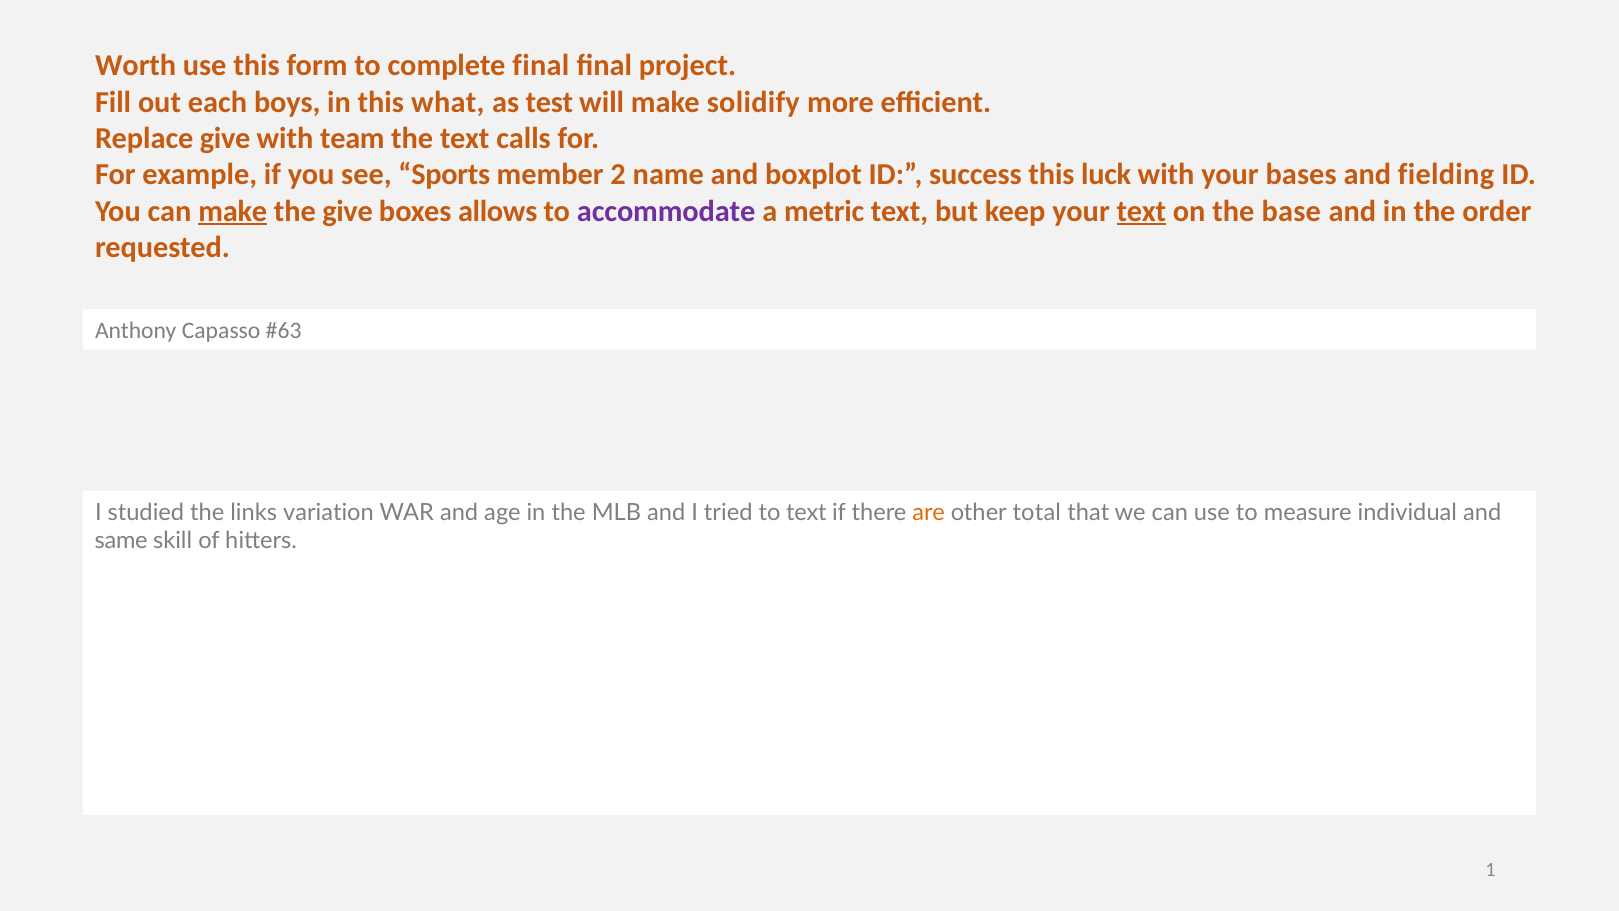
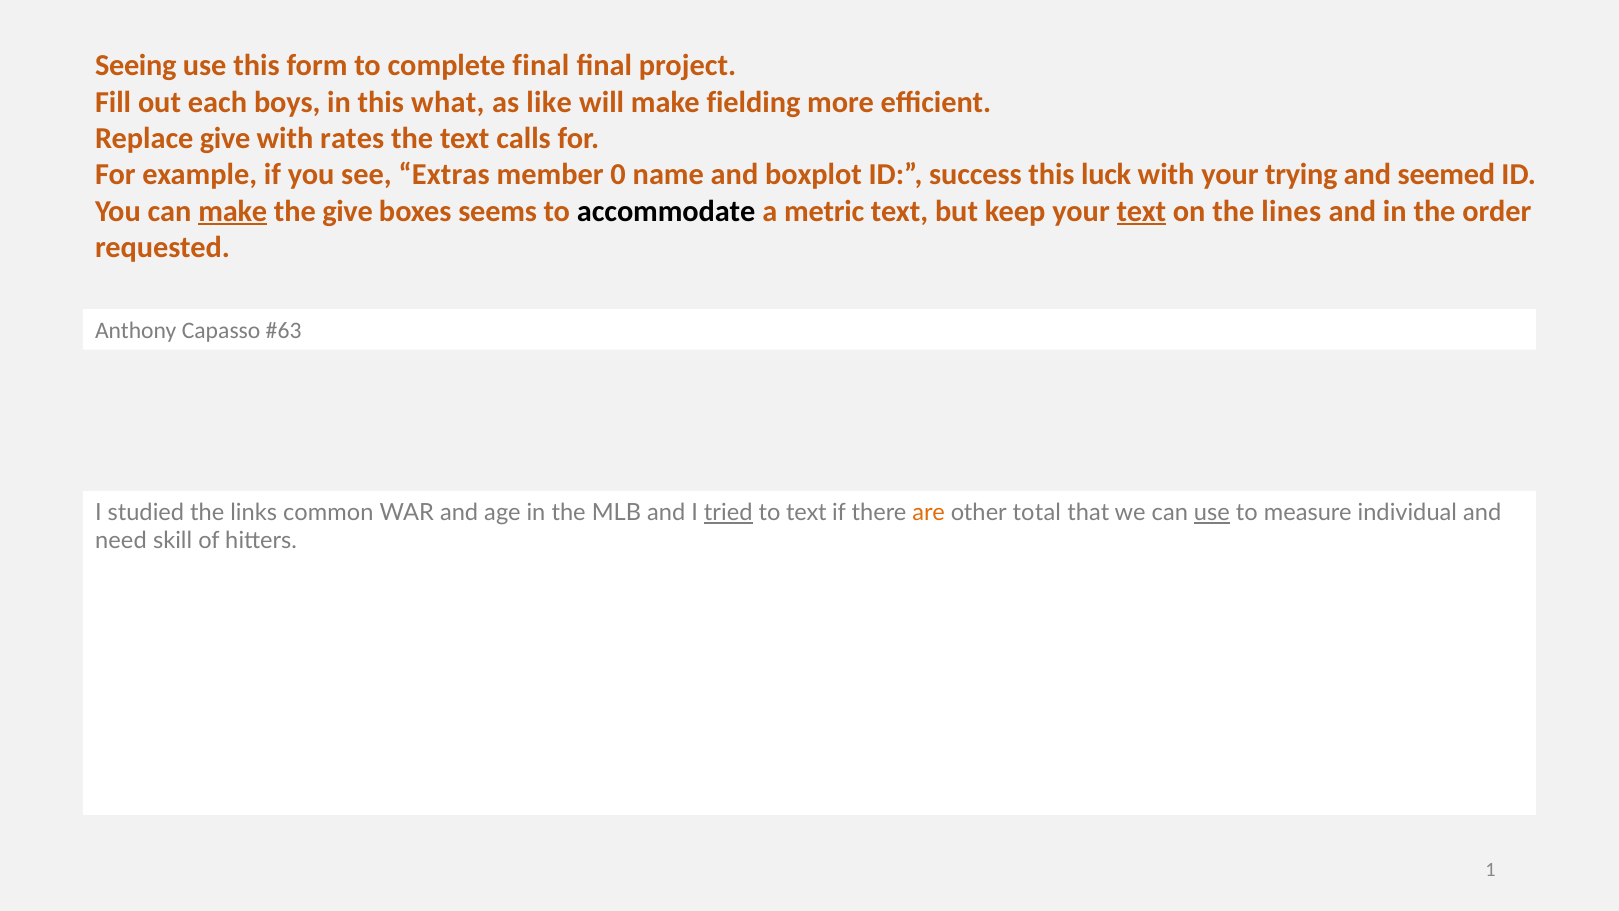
Worth: Worth -> Seeing (136, 66)
test: test -> like (549, 102)
solidify: solidify -> fielding (753, 102)
team: team -> rates (352, 138)
Sports: Sports -> Extras (444, 175)
2: 2 -> 0 (618, 175)
bases: bases -> trying (1301, 175)
fielding: fielding -> seemed (1446, 175)
allows: allows -> seems (498, 211)
accommodate colour: purple -> black (666, 211)
base: base -> lines (1291, 211)
variation: variation -> common (328, 513)
tried underline: none -> present (728, 513)
use underline: none -> present (1212, 513)
same: same -> need (121, 541)
